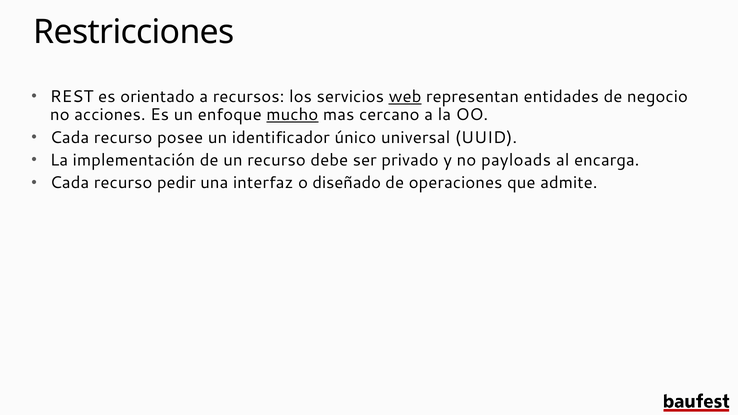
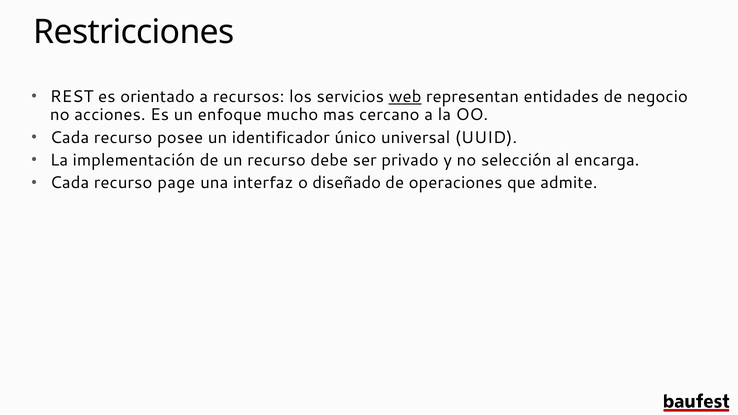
mucho underline: present -> none (292, 115)
payloads: payloads -> selección (516, 160)
pedir: pedir -> page (176, 183)
